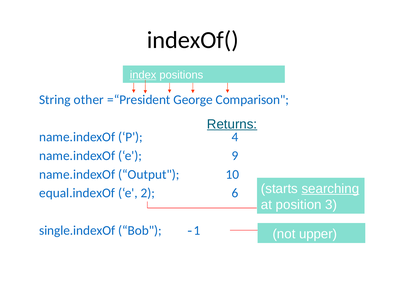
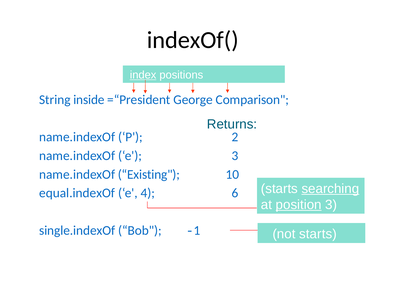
other: other -> inside (89, 100)
Returns underline: present -> none (232, 124)
4: 4 -> 2 (235, 137)
e 9: 9 -> 3 (235, 155)
Output: Output -> Existing (149, 174)
2: 2 -> 4 (148, 193)
position underline: none -> present (299, 204)
not upper: upper -> starts (318, 233)
